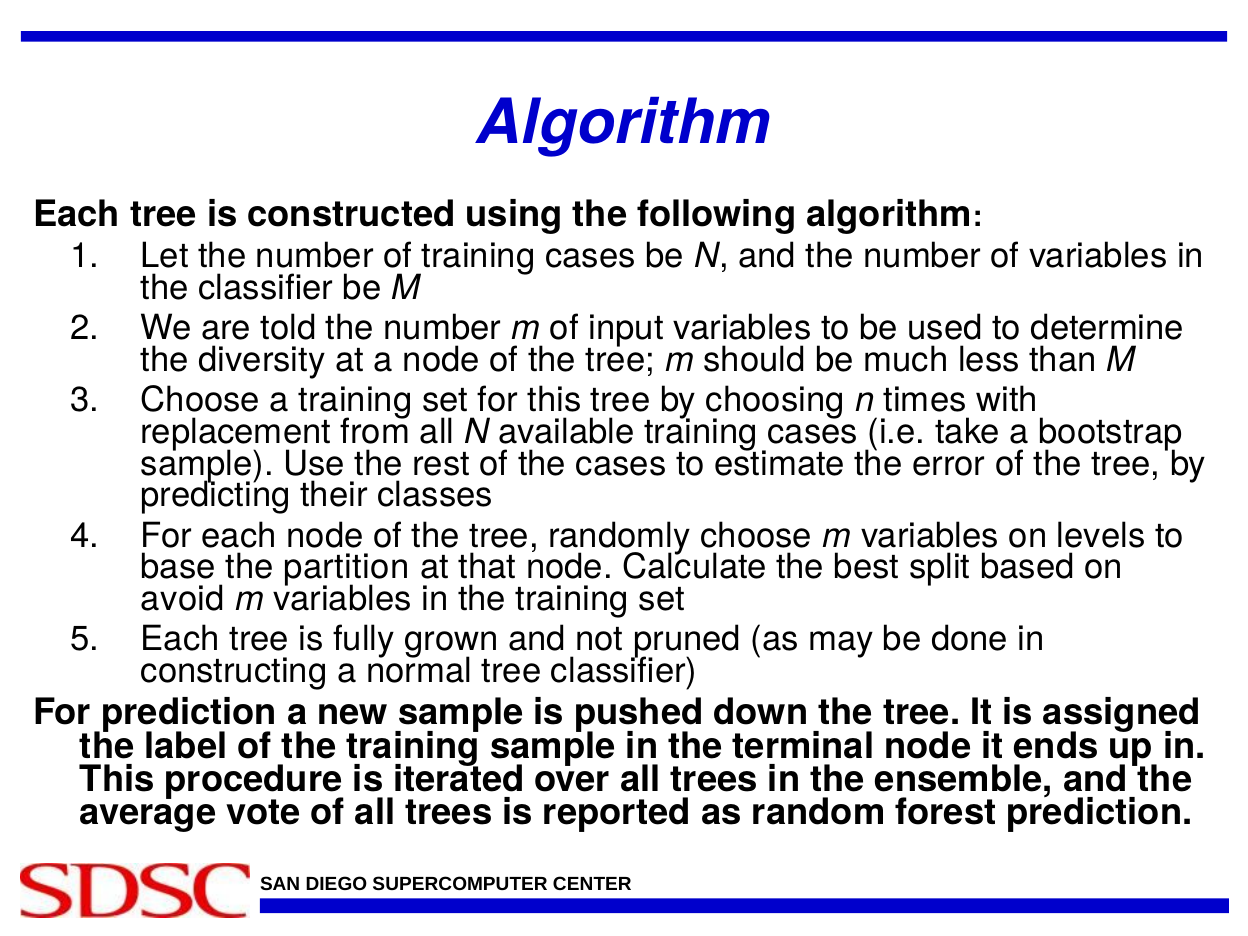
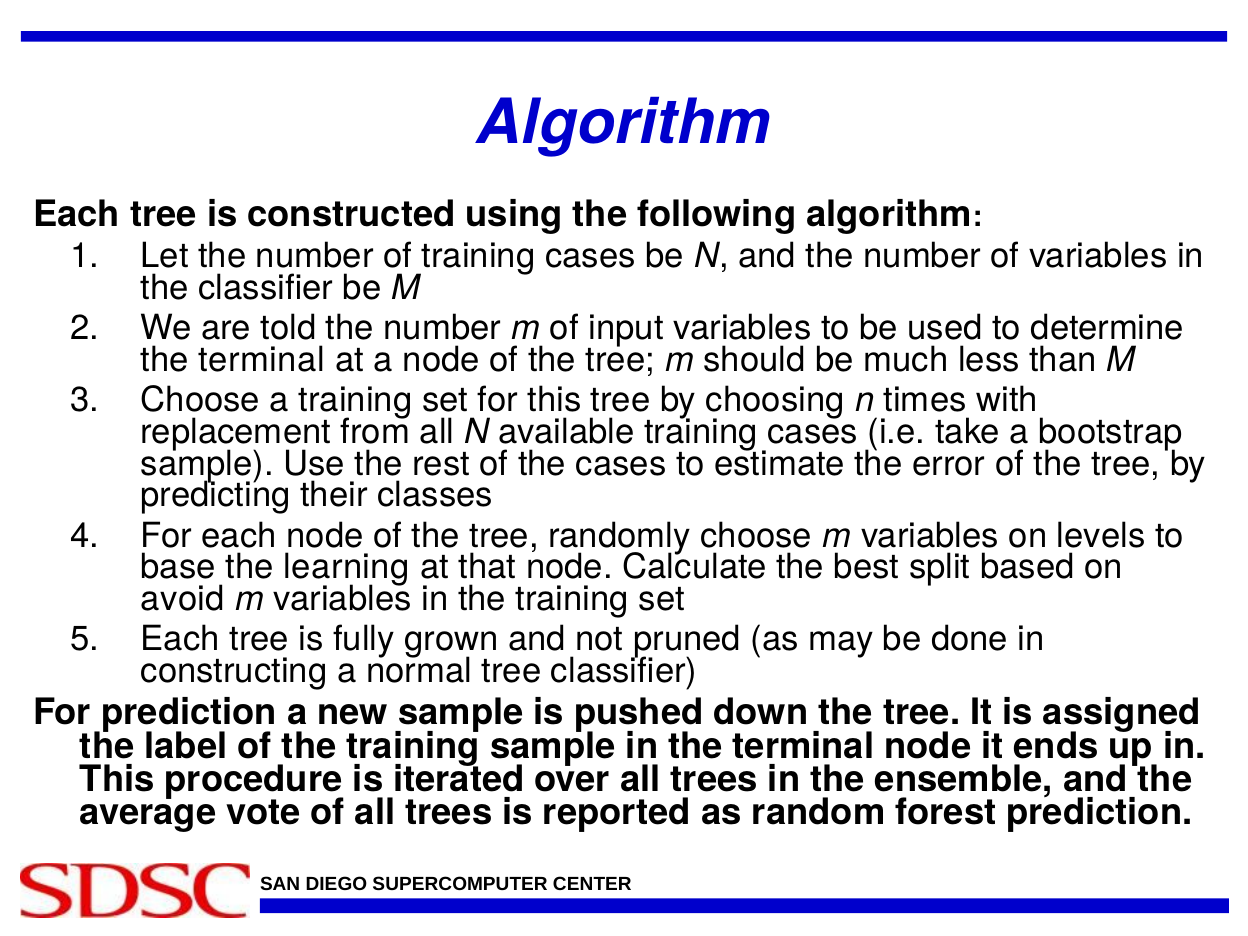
diversity: diversity -> terminal (262, 360)
partition: partition -> learning (347, 567)
